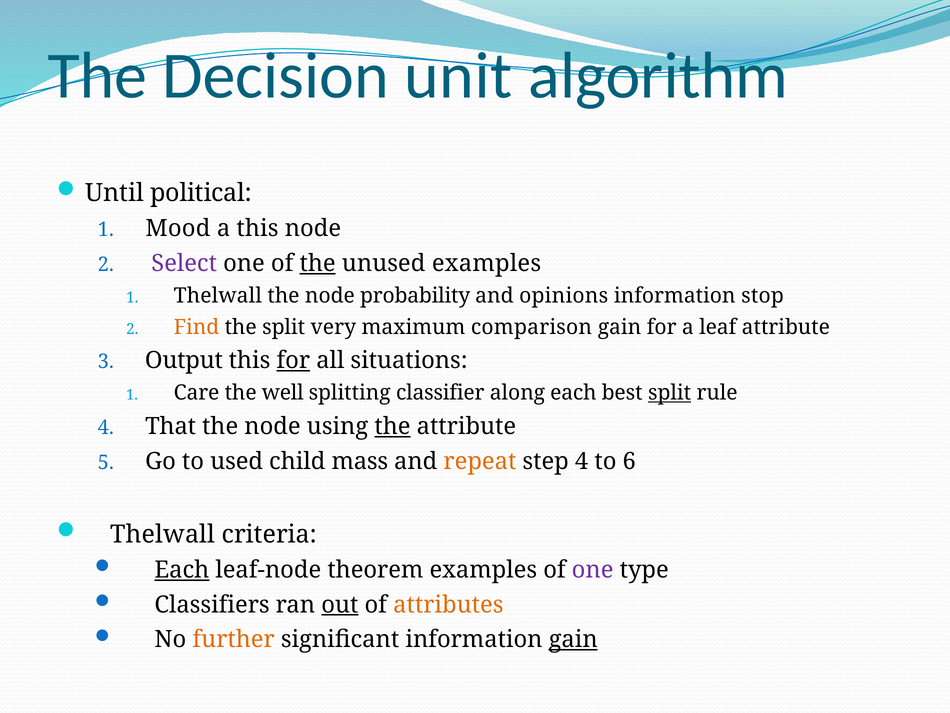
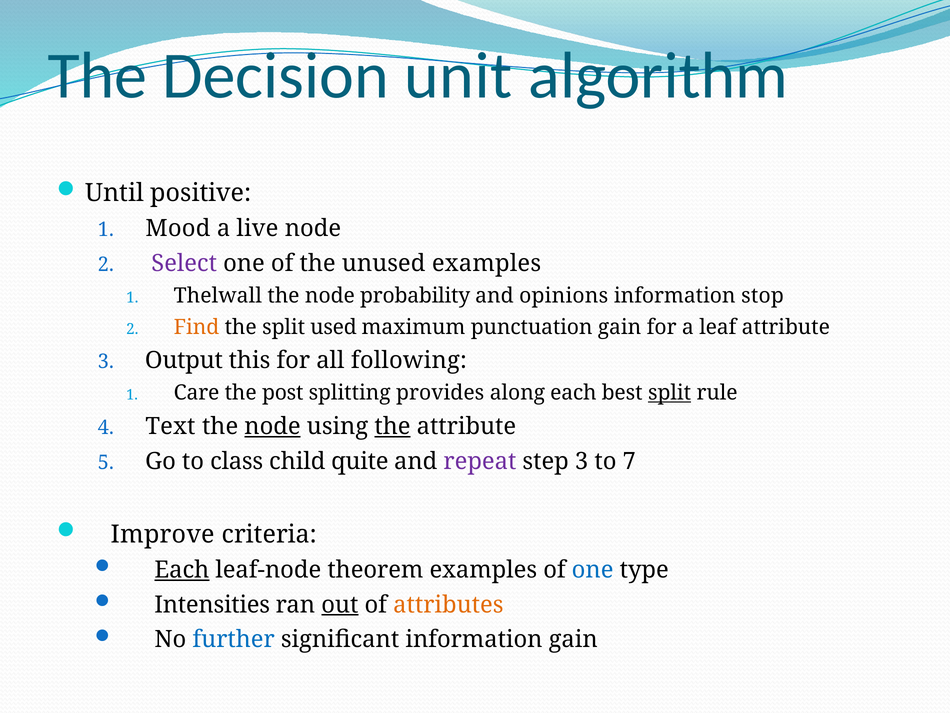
political: political -> positive (201, 193)
a this: this -> live (257, 228)
the underline: present -> none (318, 263)
very: very -> used (333, 327)
comparison: comparison -> punctuation (532, 327)
for underline: present -> none (293, 360)
situations: situations -> following (409, 360)
well: well -> post (283, 393)
classifier: classifier -> provides (440, 393)
That: That -> Text (170, 426)
node underline: none -> present (272, 426)
used: used -> class (237, 461)
mass: mass -> quite (360, 461)
repeat colour: orange -> purple (480, 461)
step 4: 4 -> 3 (582, 461)
6: 6 -> 7 (629, 461)
Thelwall: Thelwall -> Improve (163, 534)
one colour: purple -> blue (593, 569)
Classifiers: Classifiers -> Intensities (212, 604)
further colour: orange -> blue (234, 639)
gain underline: present -> none (573, 639)
